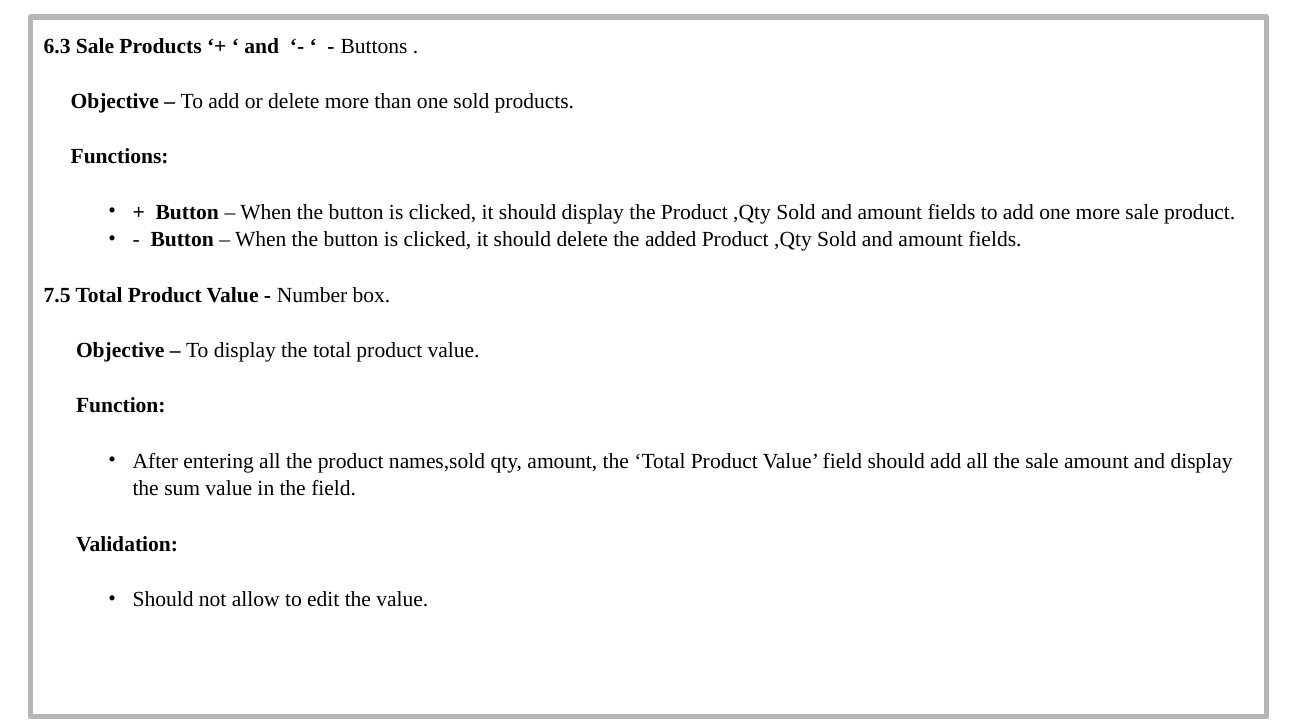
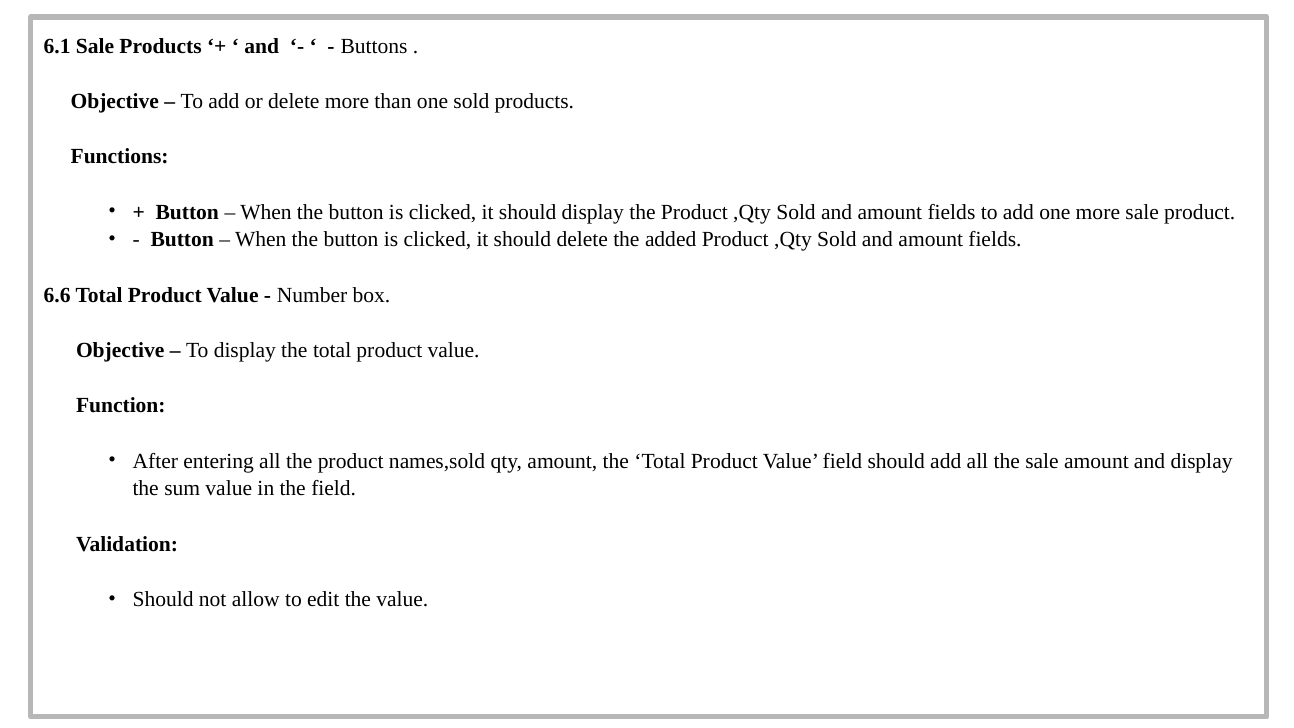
6.3: 6.3 -> 6.1 (57, 46)
7.5: 7.5 -> 6.6 (57, 295)
